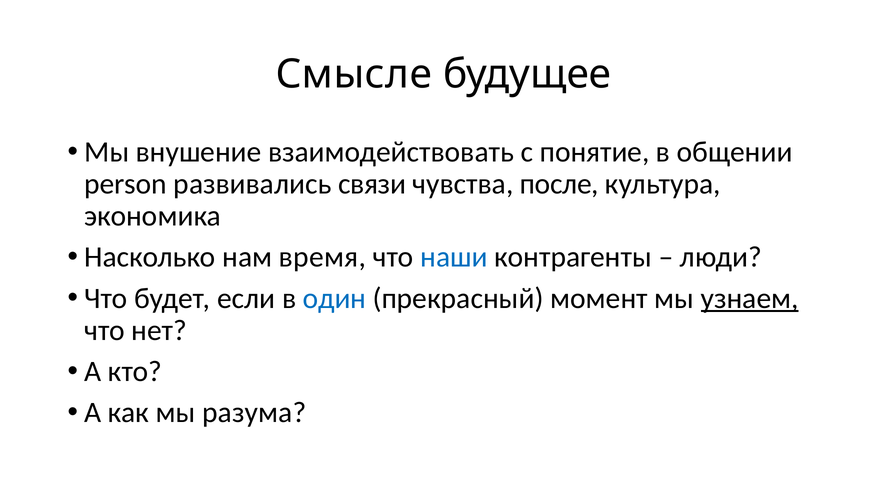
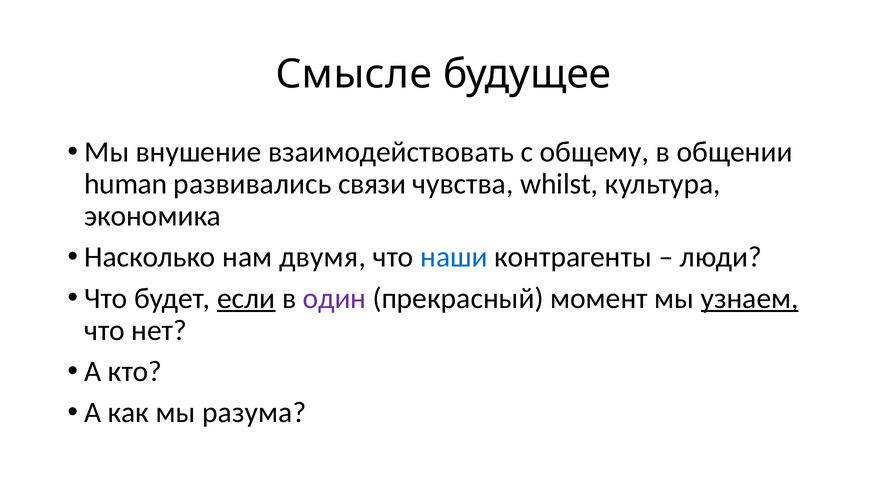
понятие: понятие -> общему (595, 152)
person: person -> human (126, 184)
после: после -> whilst (559, 184)
время: время -> двумя (322, 257)
если underline: none -> present (246, 298)
один colour: blue -> purple (334, 298)
